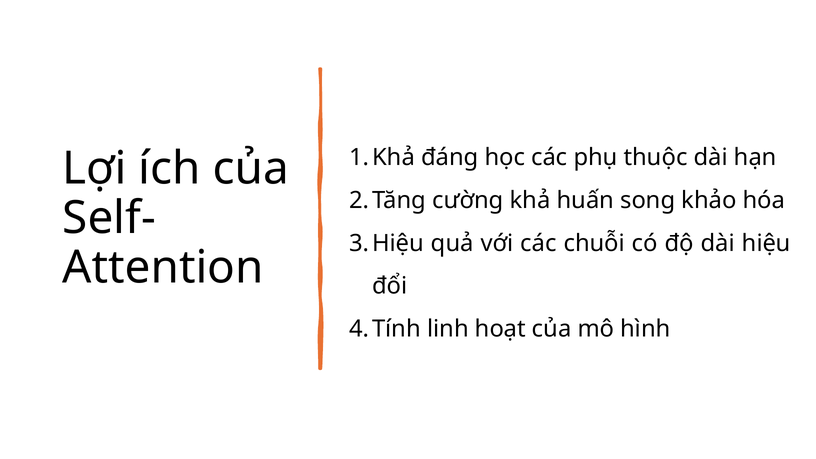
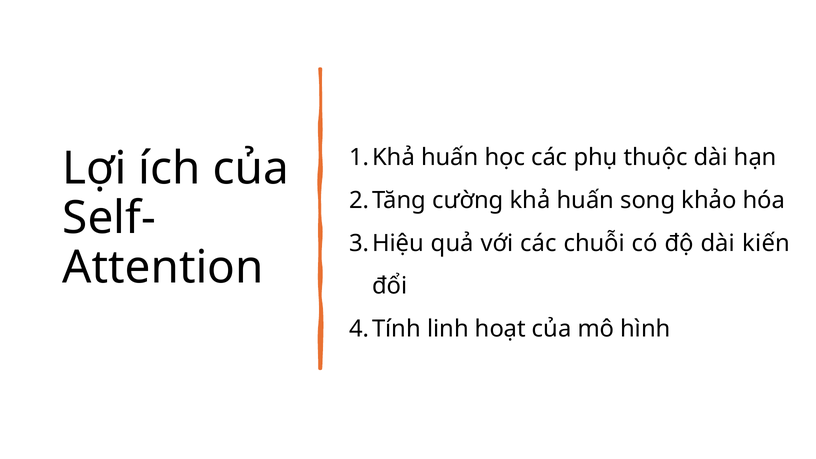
đáng: đáng -> huấn (450, 158)
hiệu: hiệu -> kiến (766, 243)
